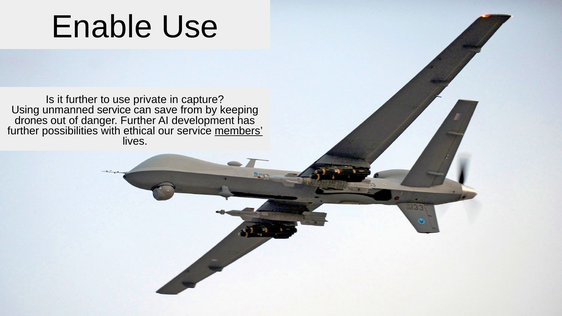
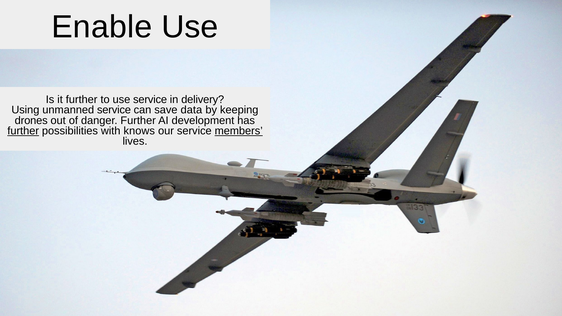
use private: private -> service (150, 99)
capture: capture -> delivery (203, 99)
from: from -> data (191, 110)
further underline: none -> present (23, 131)
ethical: ethical -> knows (139, 131)
